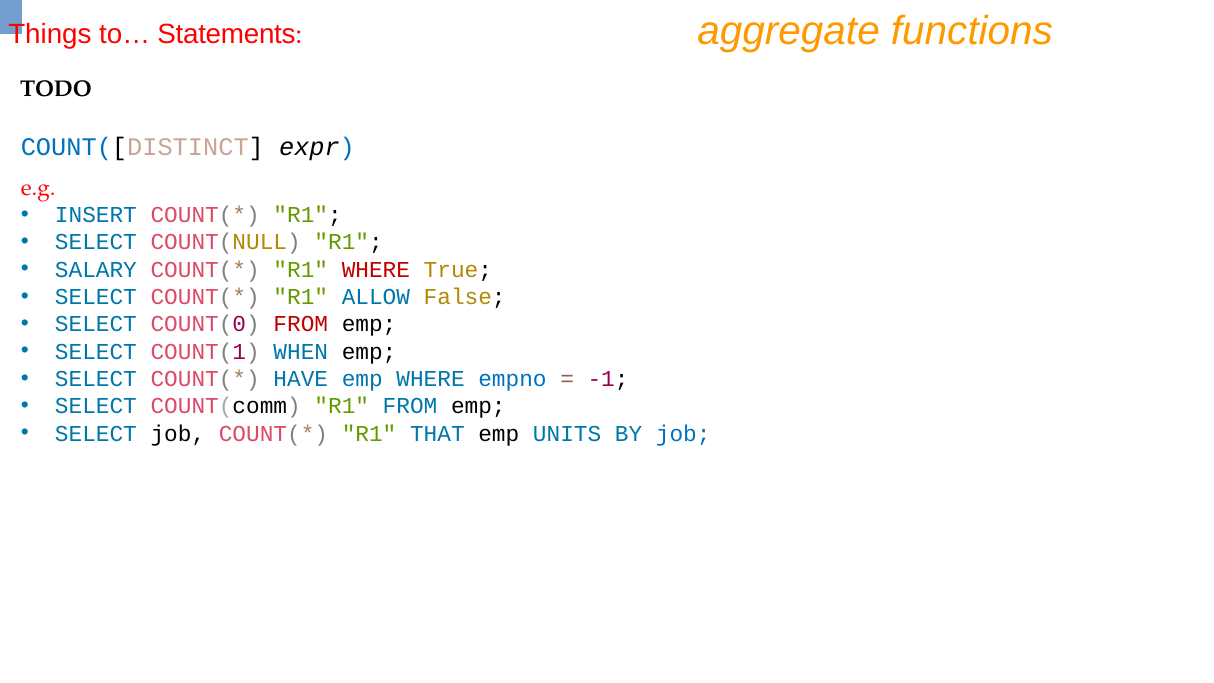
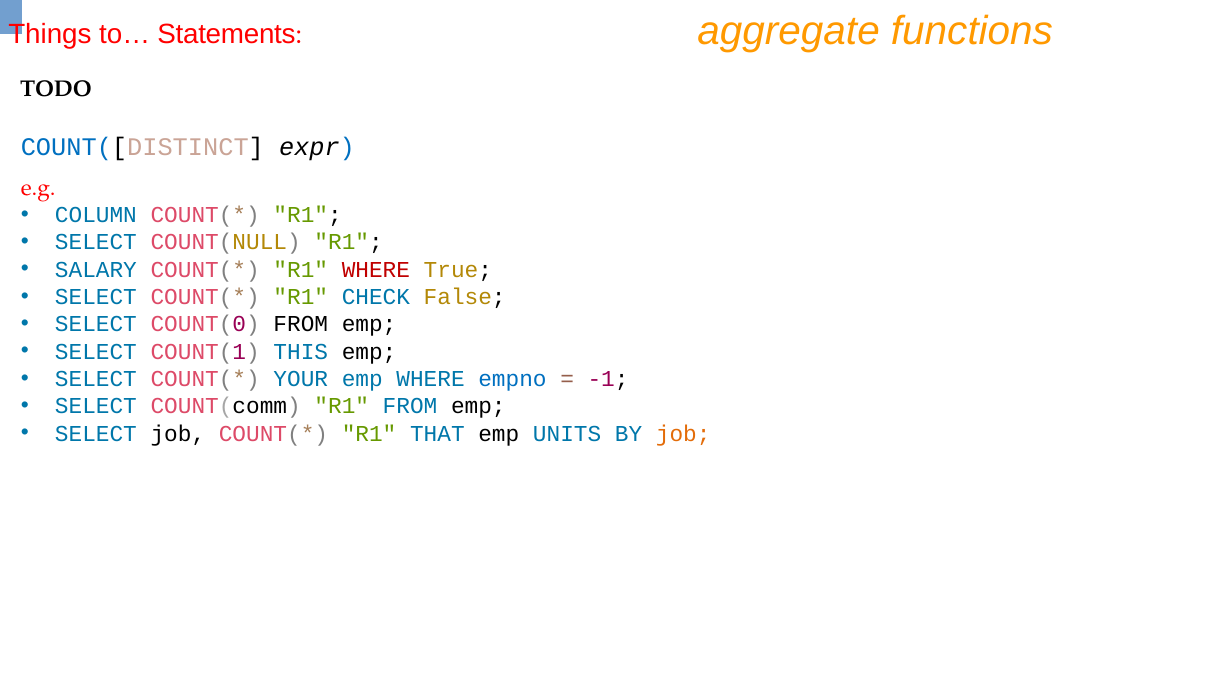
INSERT: INSERT -> COLUMN (96, 215)
ALLOW: ALLOW -> CHECK (376, 297)
FROM colour: red -> black (301, 324)
WHEN: WHEN -> THIS (301, 352)
HAVE: HAVE -> YOUR (301, 379)
job colour: blue -> orange (683, 434)
